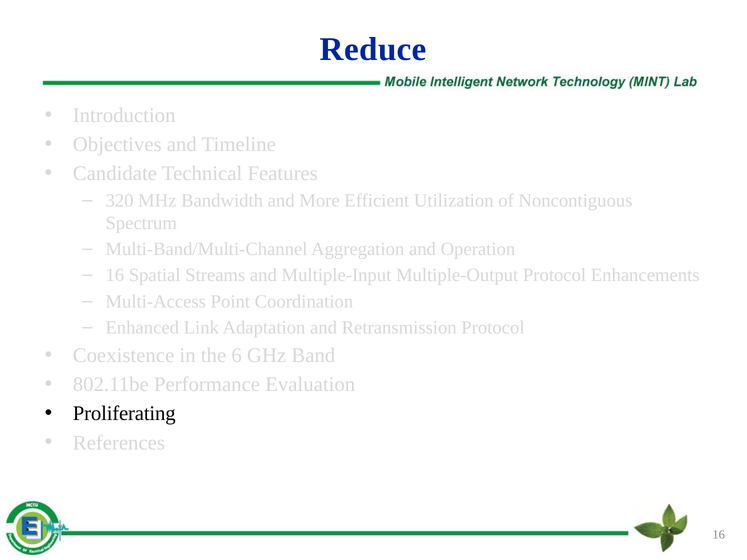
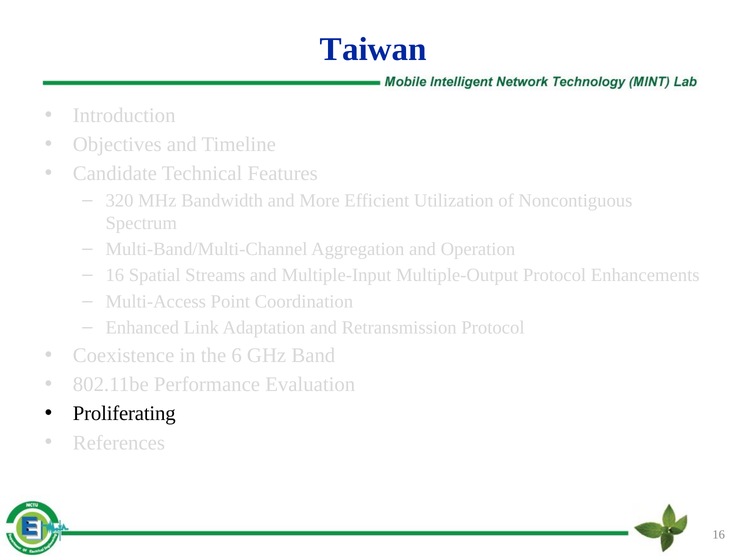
Reduce: Reduce -> Taiwan (373, 49)
